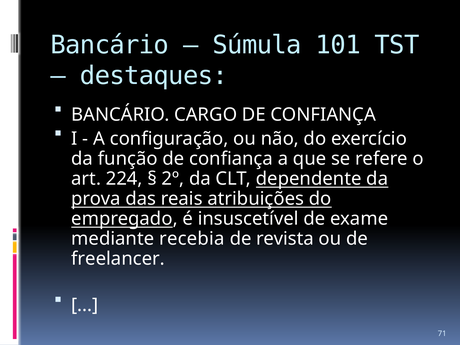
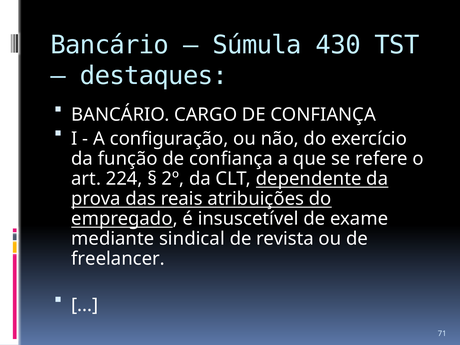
101: 101 -> 430 (338, 45)
recebia: recebia -> sindical (192, 239)
